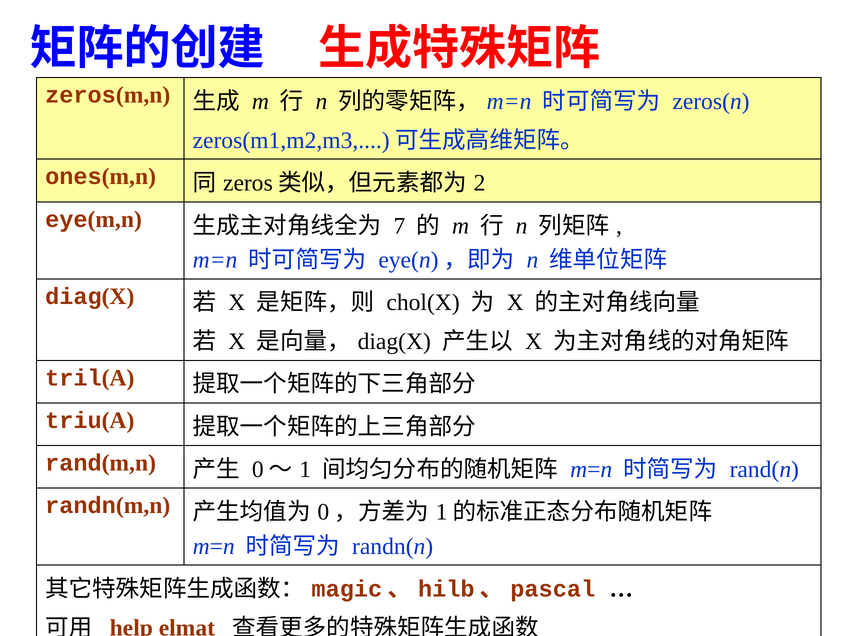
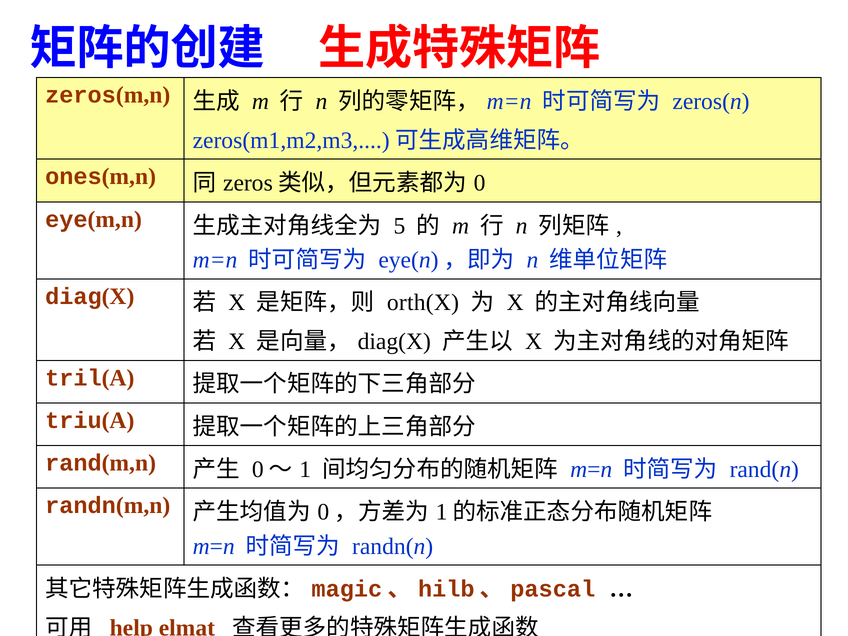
2: 2 -> 0 (480, 183)
7: 7 -> 5 (399, 226)
chol(X: chol(X -> orth(X (423, 303)
